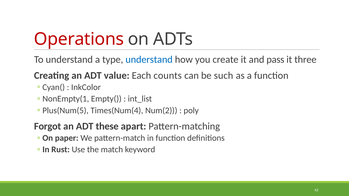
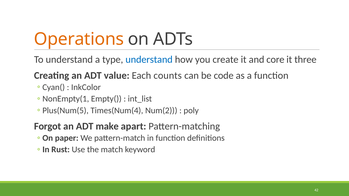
Operations colour: red -> orange (79, 39)
pass: pass -> core (275, 60)
such: such -> code (224, 76)
these: these -> make (107, 127)
